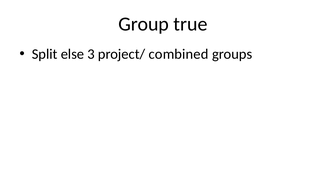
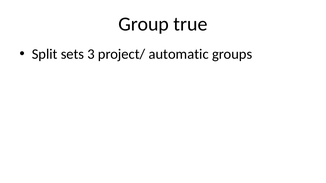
else: else -> sets (72, 54)
combined: combined -> automatic (179, 54)
